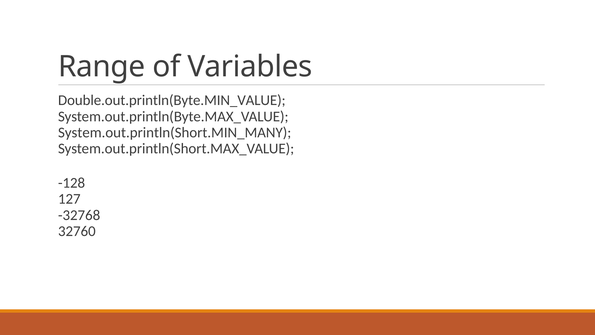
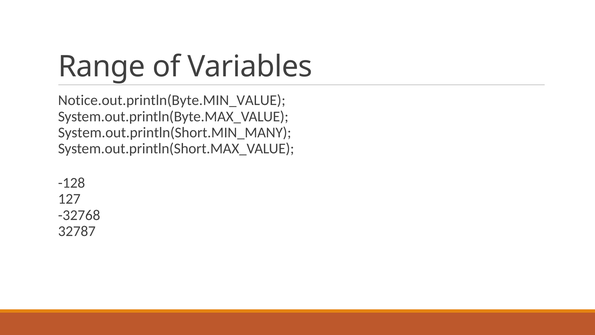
Double.out.println(Byte.MIN_VALUE: Double.out.println(Byte.MIN_VALUE -> Notice.out.println(Byte.MIN_VALUE (172, 100)
32760: 32760 -> 32787 (77, 231)
